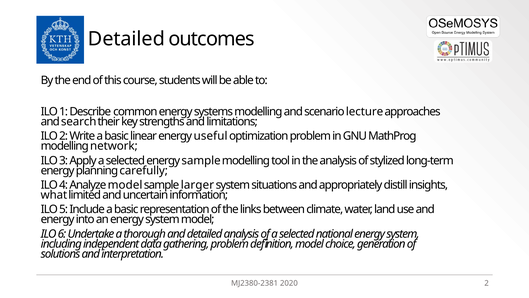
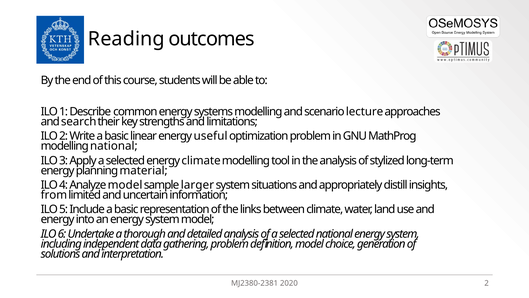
Detailed: Detailed -> Reading (126, 39)
modelling network: network -> national (114, 146)
energy sample: sample -> climate (201, 160)
carefully: carefully -> material (144, 170)
what: what -> from (54, 195)
